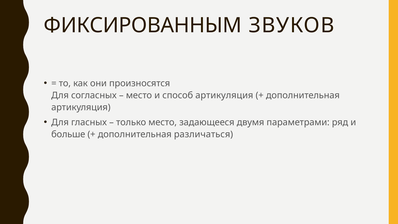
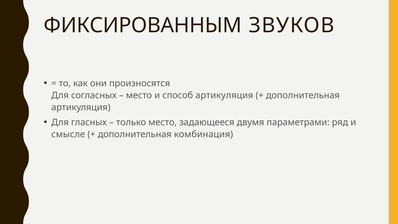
больше: больше -> смысле (68, 134)
различаться: различаться -> комбинация (203, 134)
